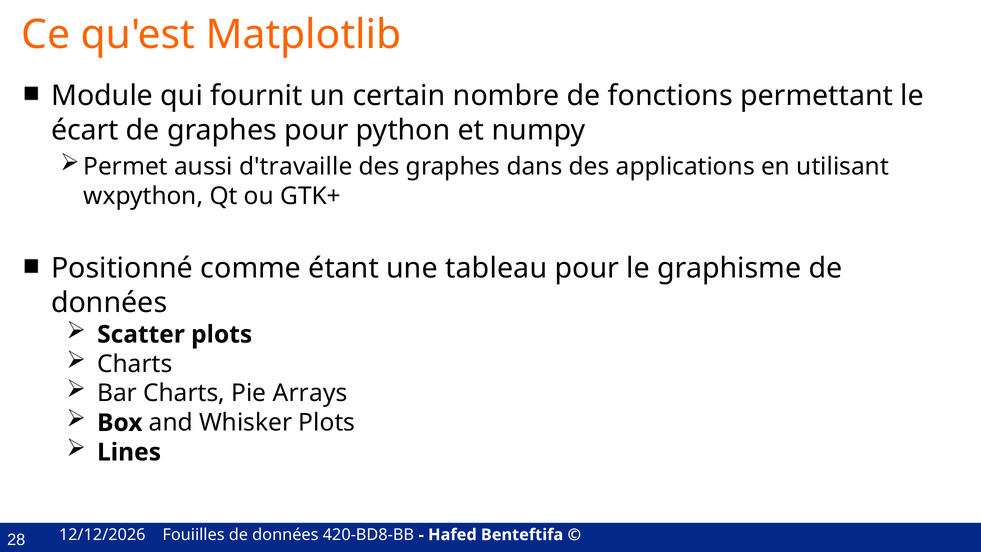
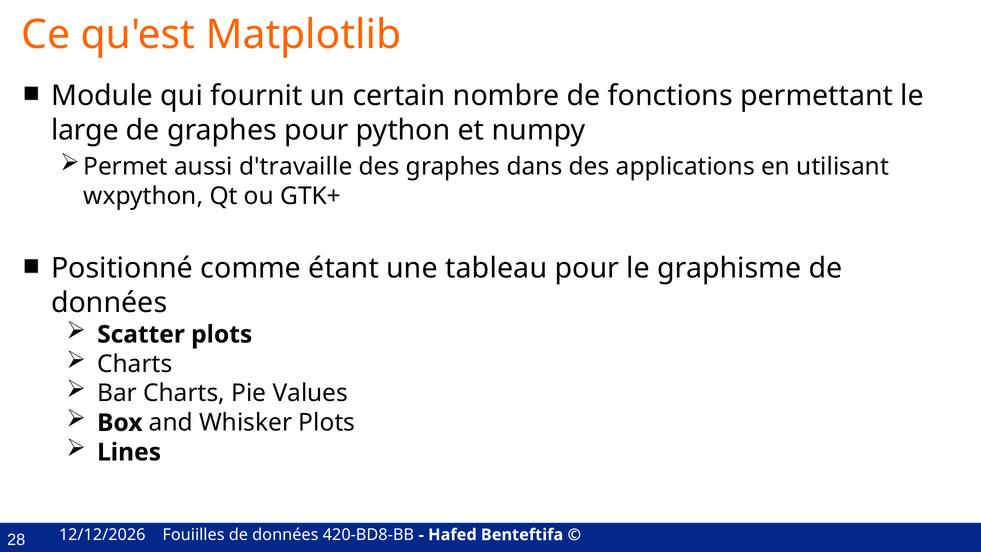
écart: écart -> large (85, 130)
Arrays: Arrays -> Values (310, 393)
